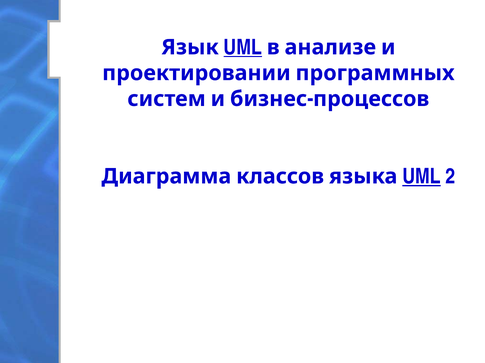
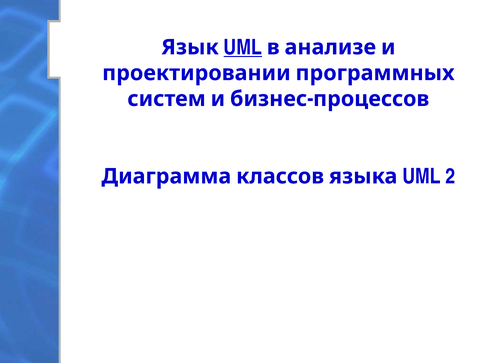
UML underline: present -> none (422, 177)
